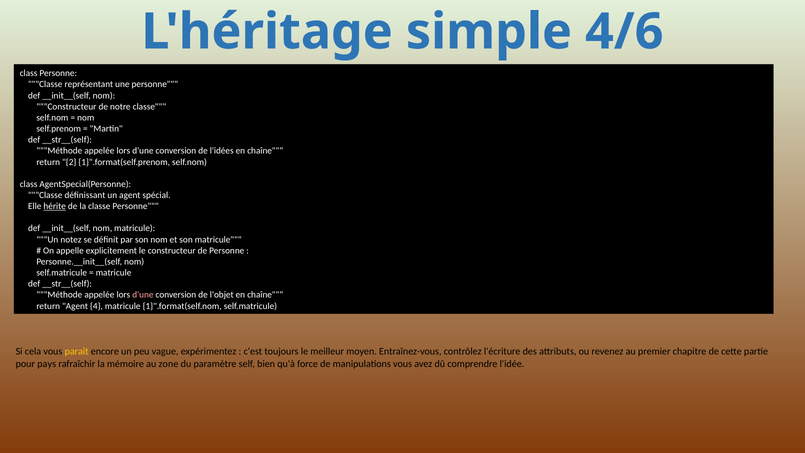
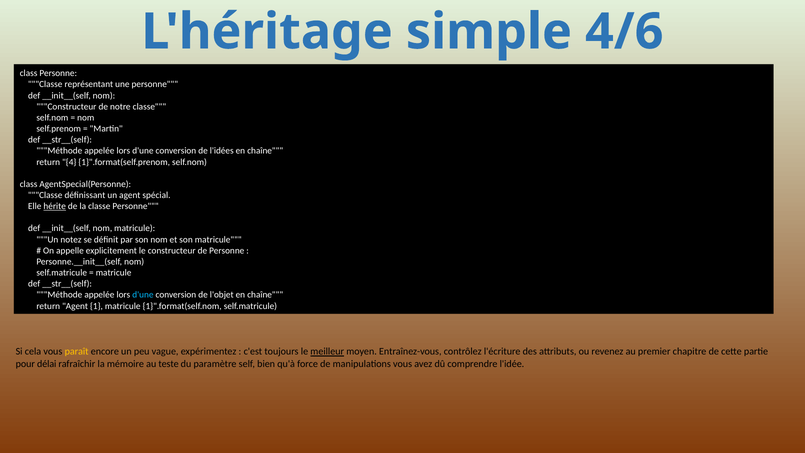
2: 2 -> 4 (69, 162)
d'une colour: pink -> light blue (143, 295)
4: 4 -> 1 (96, 306)
meilleur underline: none -> present (327, 351)
pays: pays -> délai (47, 364)
zone: zone -> teste (169, 364)
